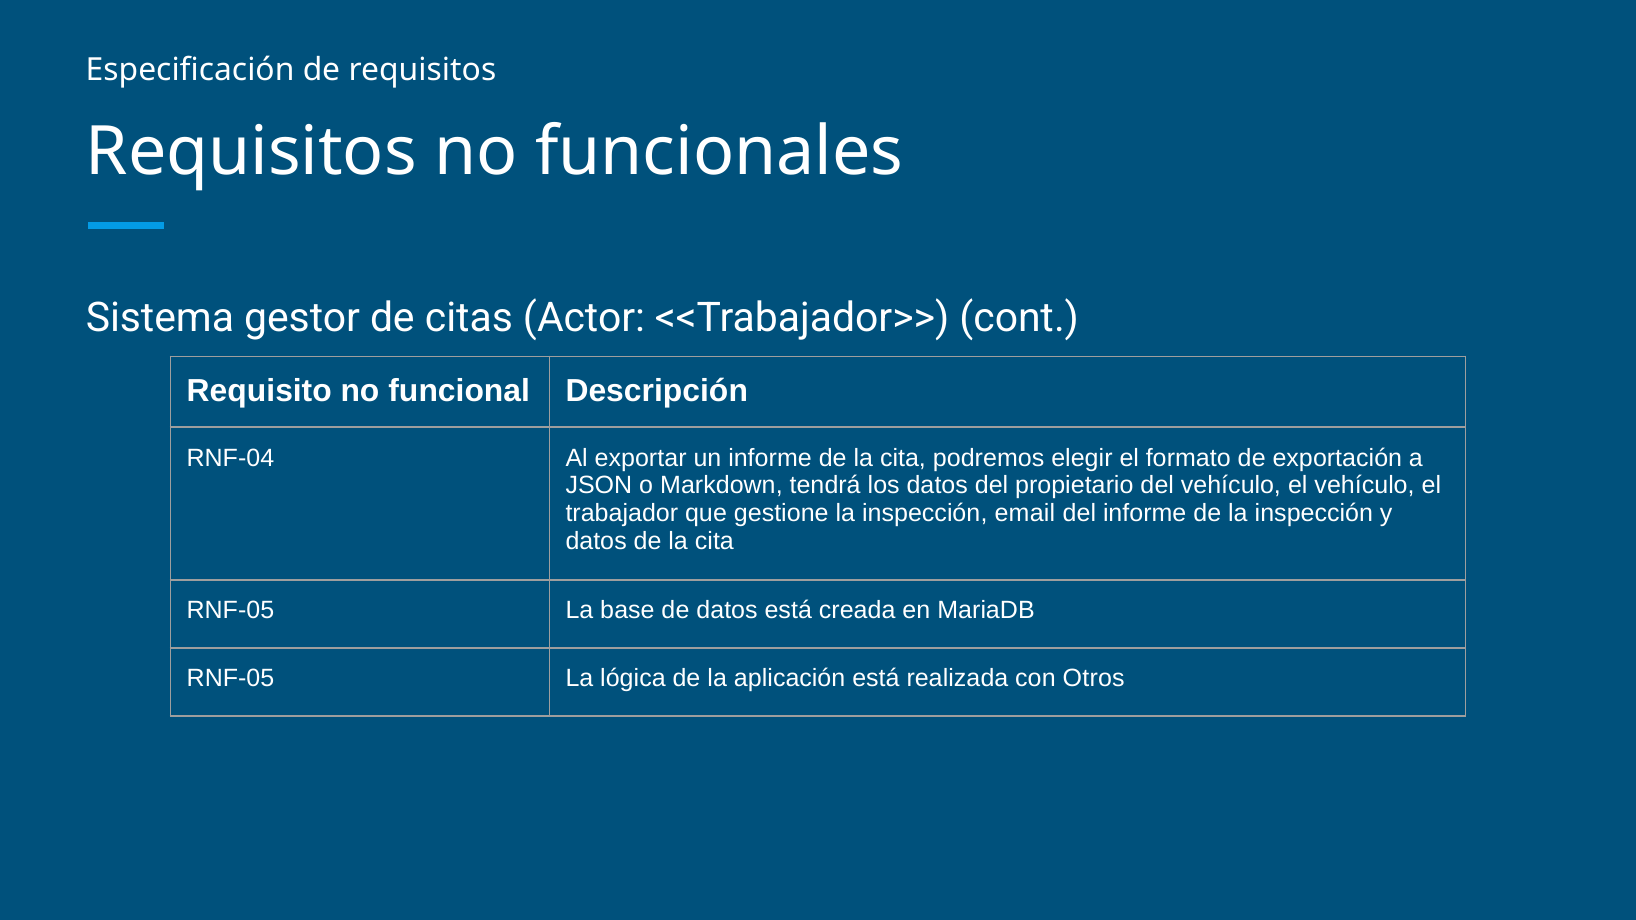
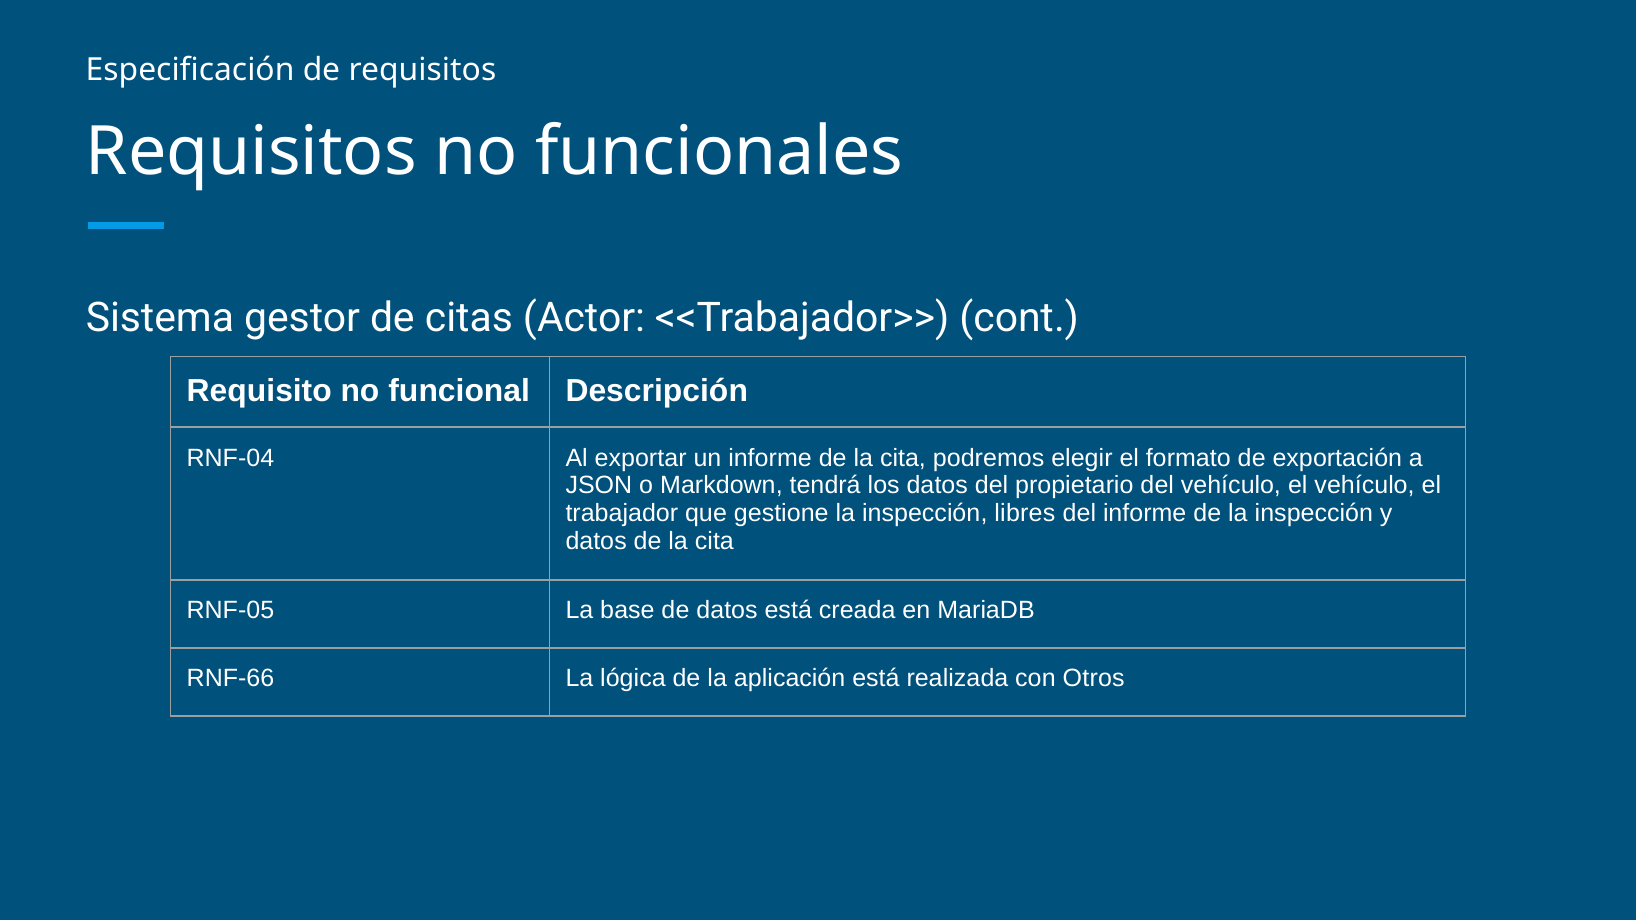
email: email -> libres (1025, 514)
RNF-05: RNF-05 -> RNF-66 (230, 679)
